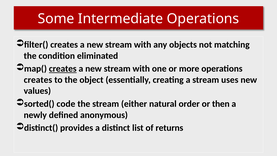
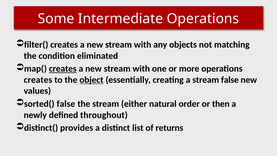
object underline: none -> present (91, 80)
stream uses: uses -> false (230, 80)
sorted( code: code -> false (66, 104)
anonymous: anonymous -> throughout (104, 115)
